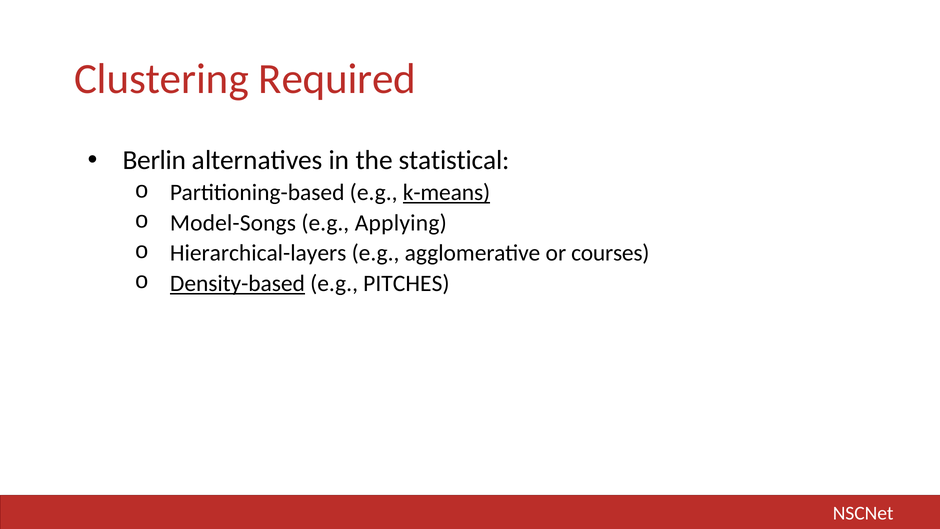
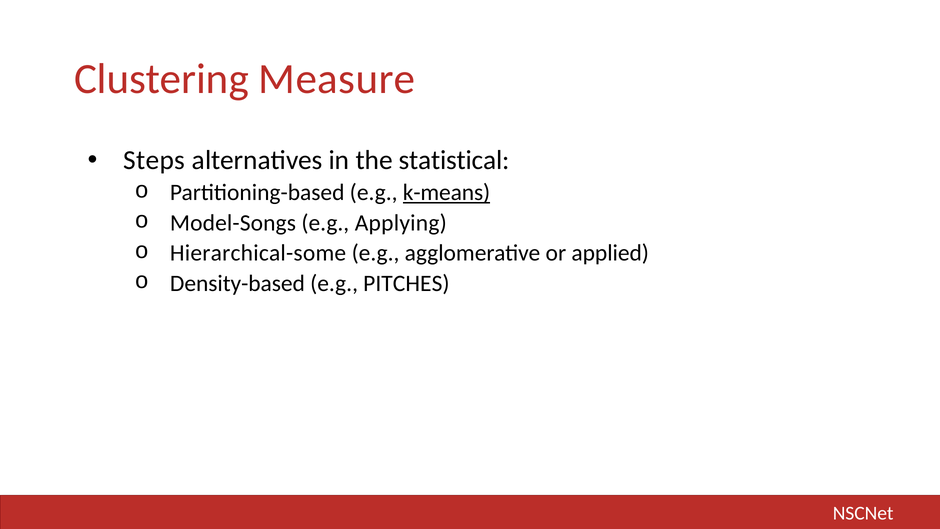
Required: Required -> Measure (337, 79)
Berlin: Berlin -> Steps (154, 160)
Hierarchical-layers: Hierarchical-layers -> Hierarchical-some (258, 253)
courses: courses -> applied (610, 253)
Density-based underline: present -> none (237, 283)
